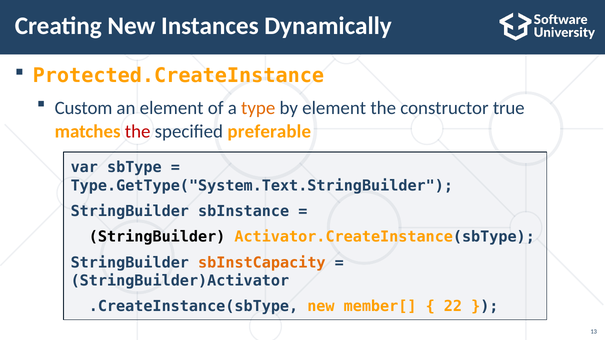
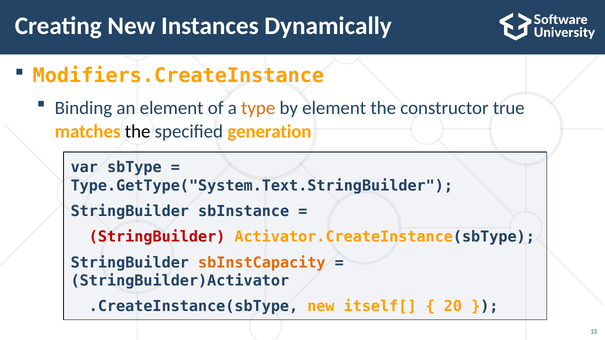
Protected.CreateInstance: Protected.CreateInstance -> Modifiers.CreateInstance (178, 76)
Custom: Custom -> Binding (83, 108)
the colour: red -> black (138, 132)
preferable: preferable -> generation (269, 132)
StringBuilder colour: black -> red (157, 237)
member[: member[ -> itself[ (380, 307)
22: 22 -> 20 (453, 307)
